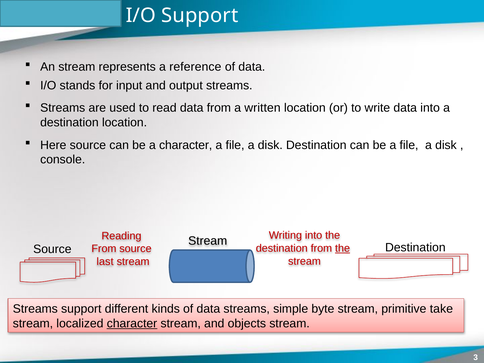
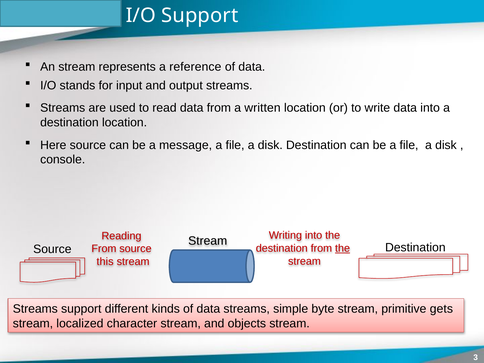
a character: character -> message (186, 145)
last: last -> this (105, 262)
take: take -> gets (441, 309)
character underline: present -> none (132, 323)
